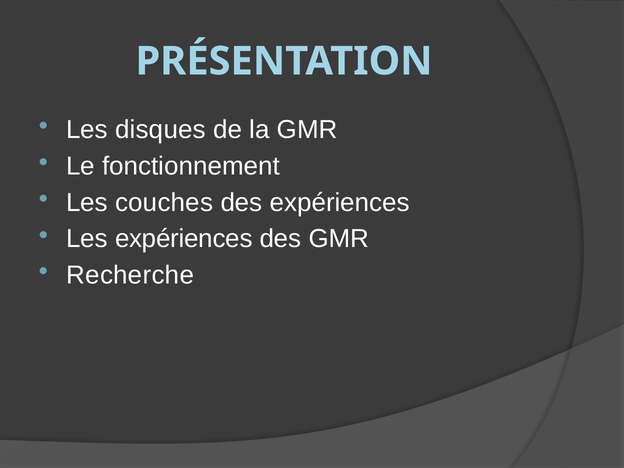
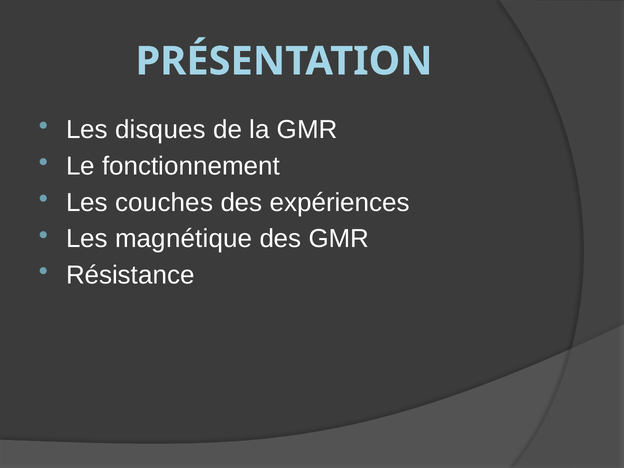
Les expériences: expériences -> magnétique (184, 239)
Recherche: Recherche -> Résistance (130, 275)
